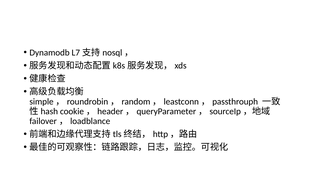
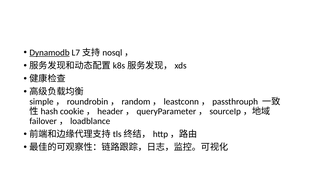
Dynamodb underline: none -> present (50, 52)
